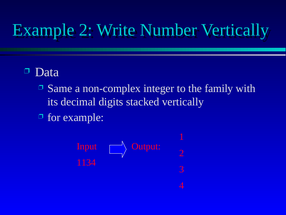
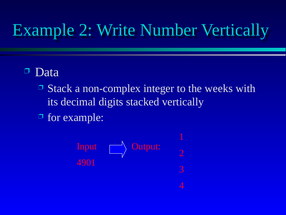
Same: Same -> Stack (60, 88)
family: family -> weeks (219, 88)
1134: 1134 -> 4901 (86, 162)
